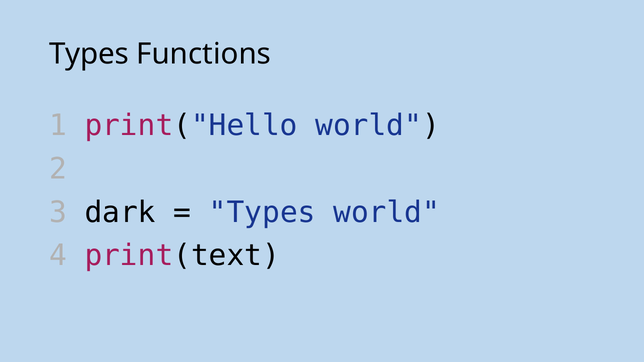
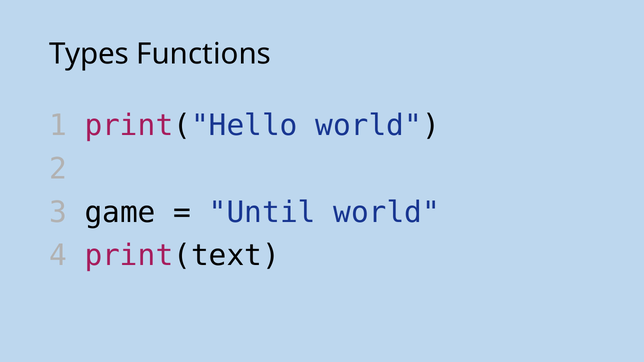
dark: dark -> game (120, 212)
Types: Types -> Until (262, 212)
